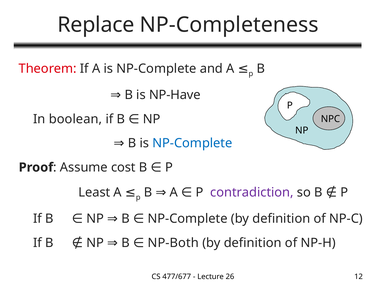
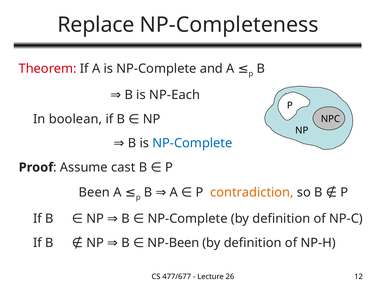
NP-Have: NP-Have -> NP-Each (175, 95)
cost: cost -> cast (123, 168)
Least: Least -> Been (94, 193)
contradiction colour: purple -> orange (252, 193)
NP-Both: NP-Both -> NP-Been (173, 243)
